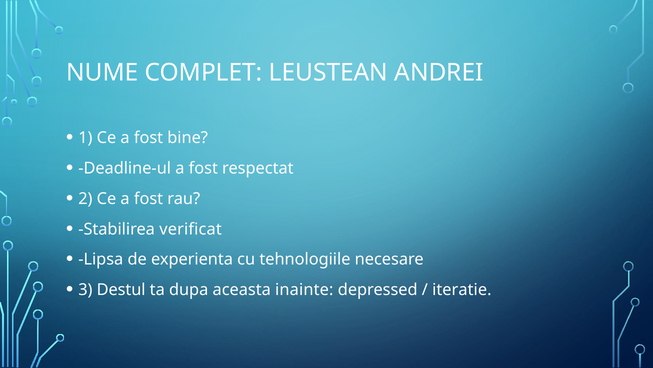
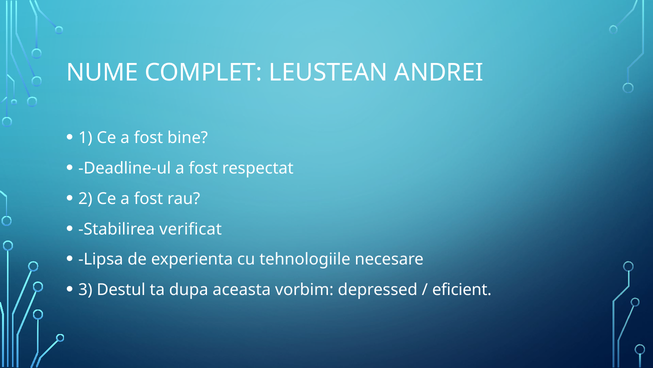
inainte: inainte -> vorbim (304, 289)
iteratie: iteratie -> eficient (462, 289)
